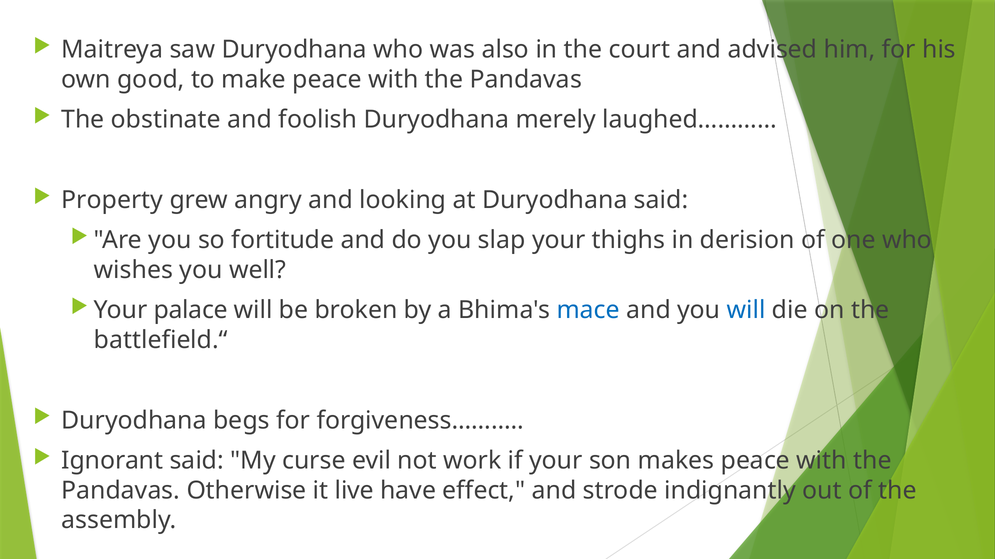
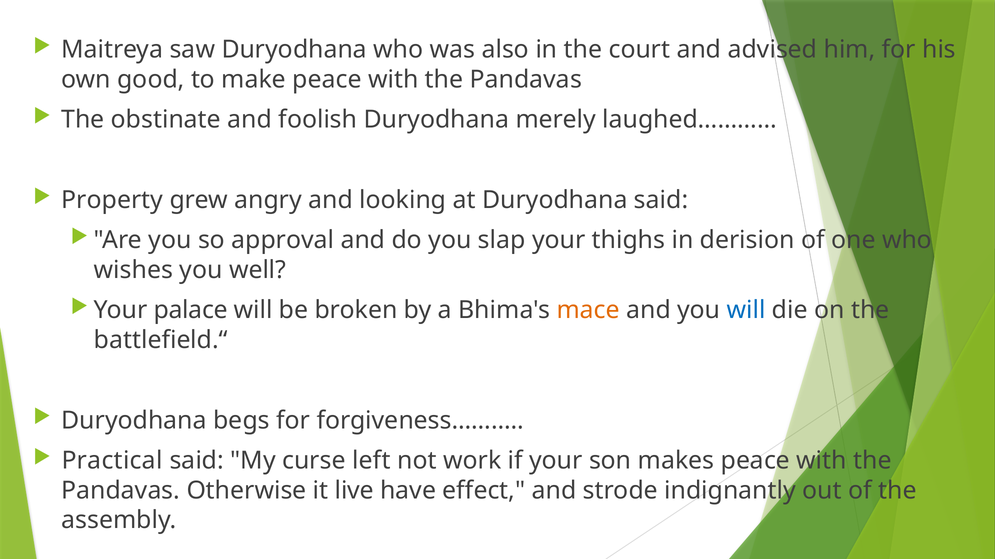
fortitude: fortitude -> approval (283, 241)
mace colour: blue -> orange (588, 311)
Ignorant: Ignorant -> Practical (112, 461)
evil: evil -> left (371, 461)
